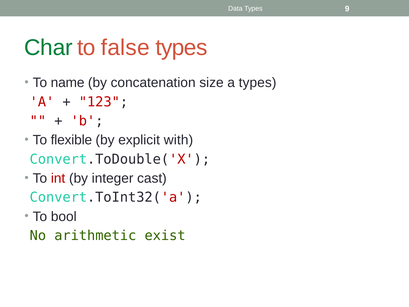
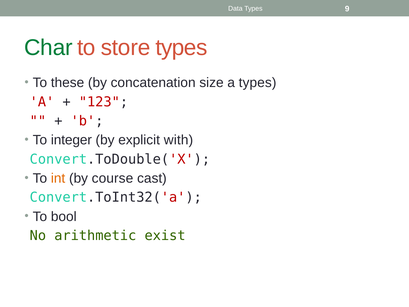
false: false -> store (126, 48)
name: name -> these (68, 83)
flexible: flexible -> integer (71, 140)
int colour: red -> orange (58, 178)
integer: integer -> course (112, 178)
